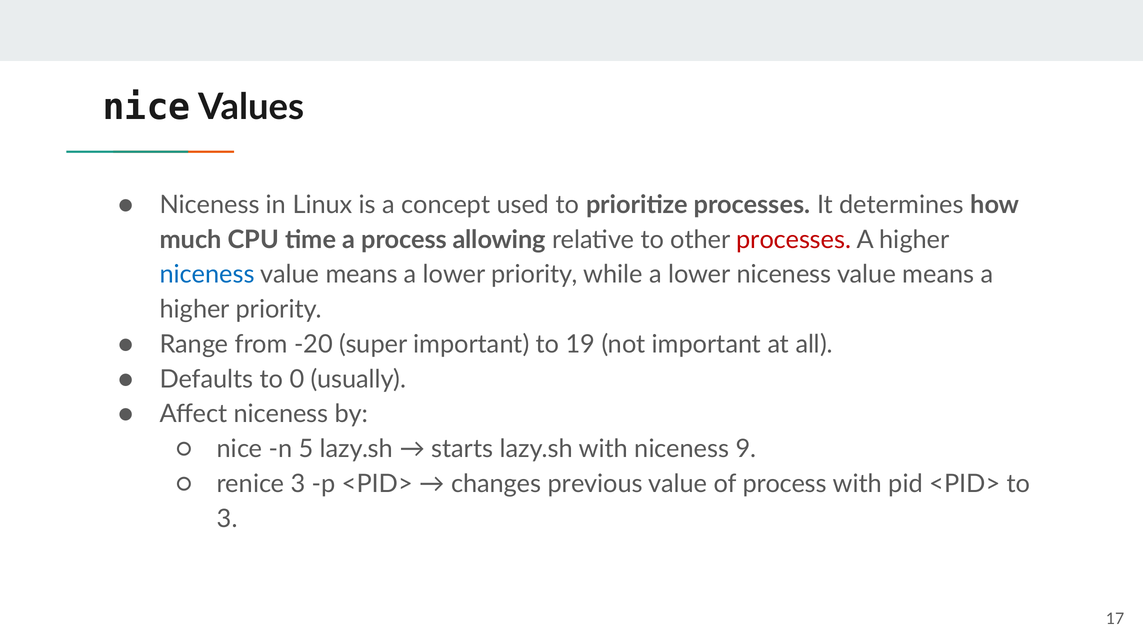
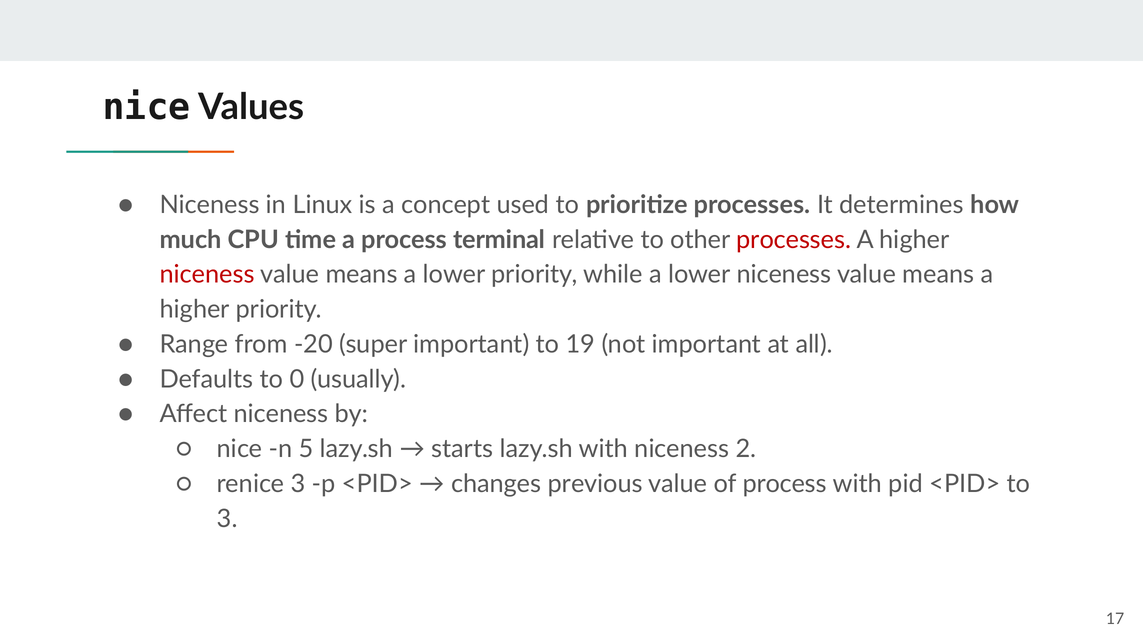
allowing: allowing -> terminal (499, 240)
niceness colour: blue -> red (207, 275)
9: 9 -> 2 (746, 449)
